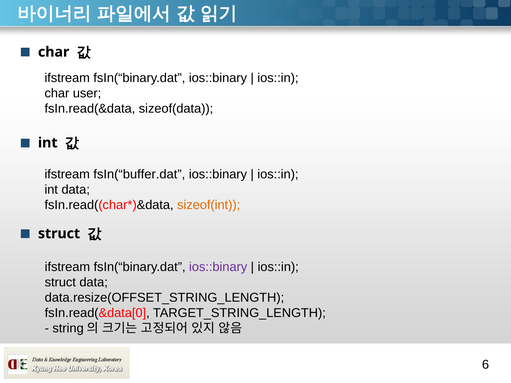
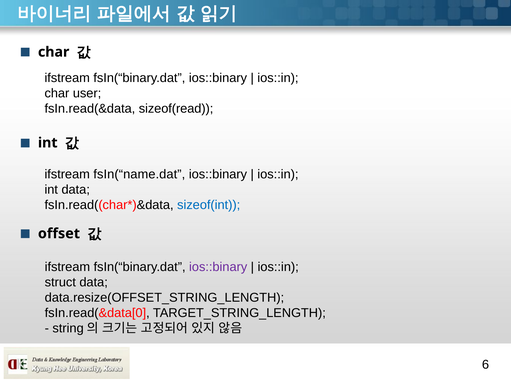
sizeof(data: sizeof(data -> sizeof(read (176, 109)
fsIn(“buffer.dat: fsIn(“buffer.dat -> fsIn(“name.dat (139, 175)
sizeof(int colour: orange -> blue (209, 205)
struct: struct -> offset (59, 234)
